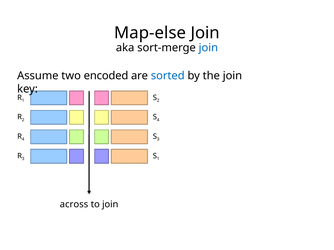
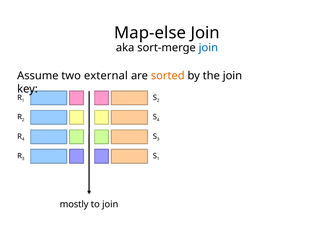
encoded: encoded -> external (106, 76)
sorted colour: blue -> orange (168, 76)
across: across -> mostly (74, 205)
